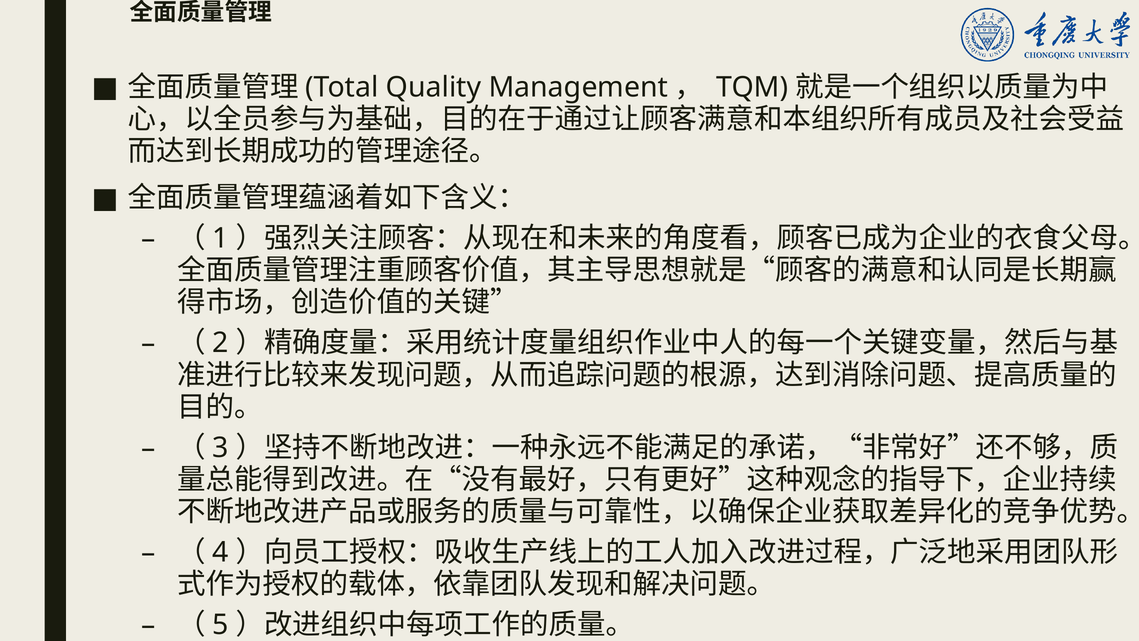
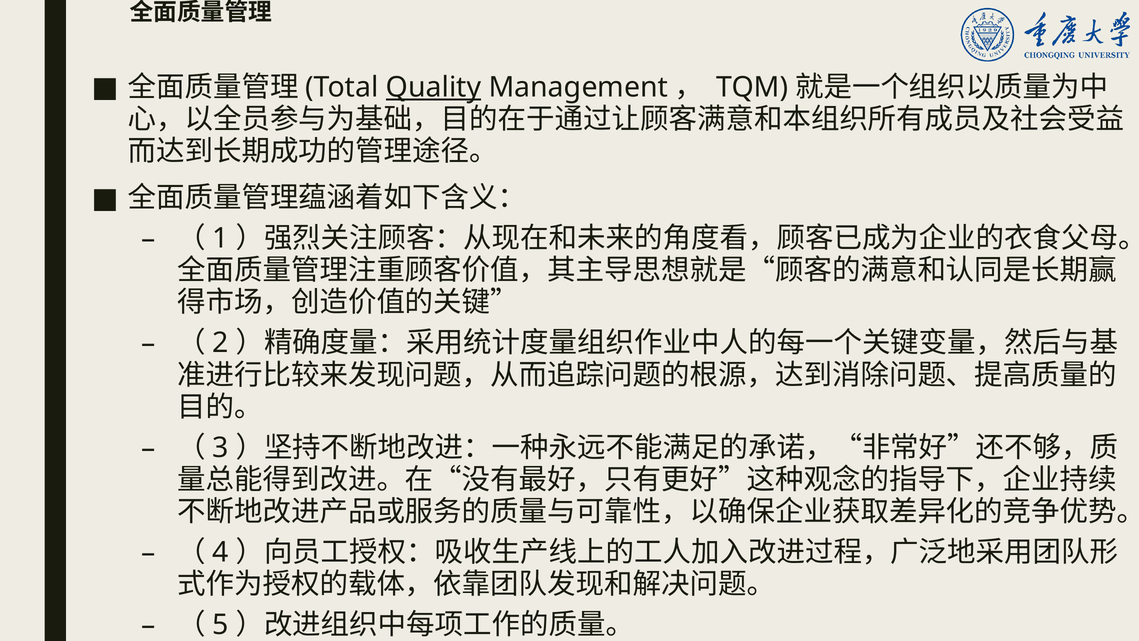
Quality underline: none -> present (434, 87)
